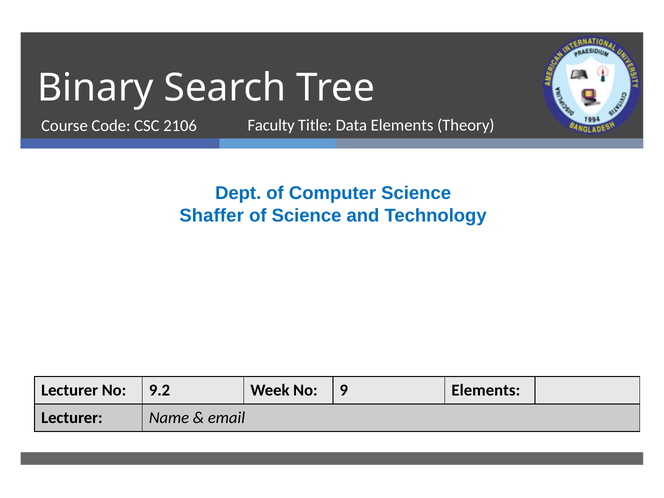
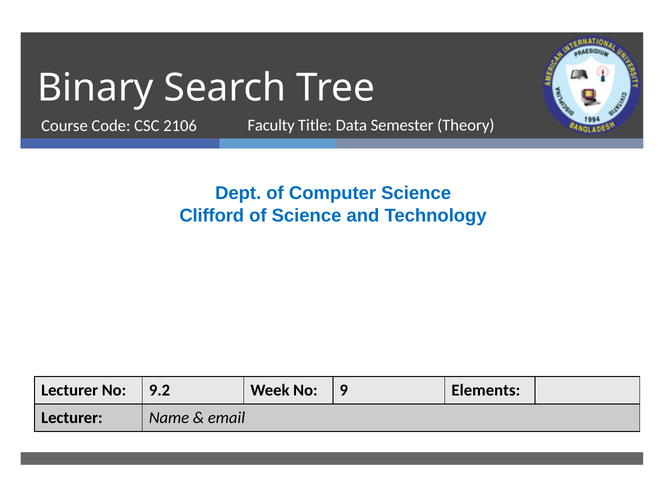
Data Elements: Elements -> Semester (402, 125)
Shaffer: Shaffer -> Clifford (212, 215)
